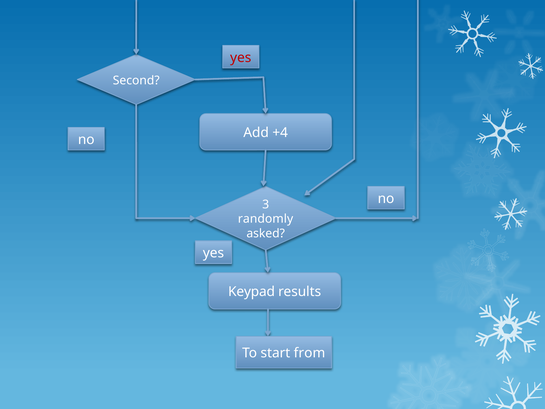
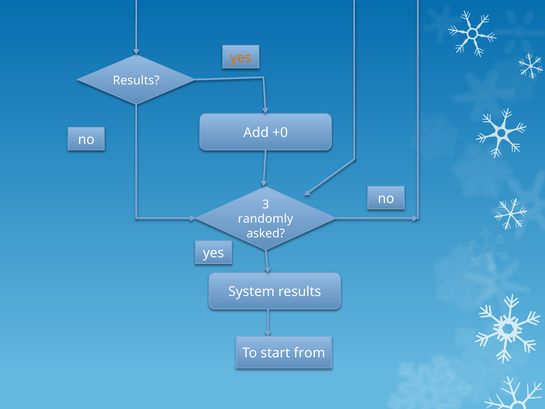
yes colour: red -> orange (241, 58)
Second: Second -> Results (136, 80)
+4: +4 -> +0 (280, 133)
Keypad: Keypad -> System (251, 292)
